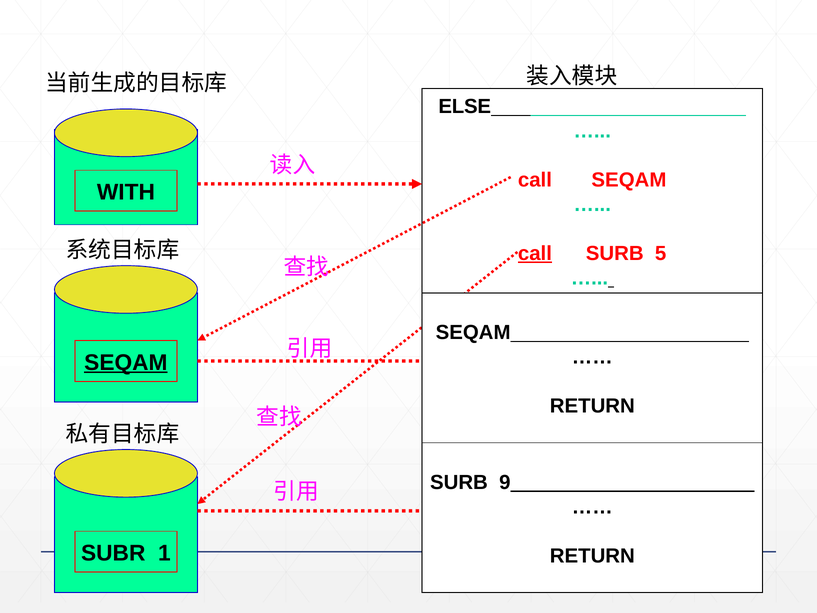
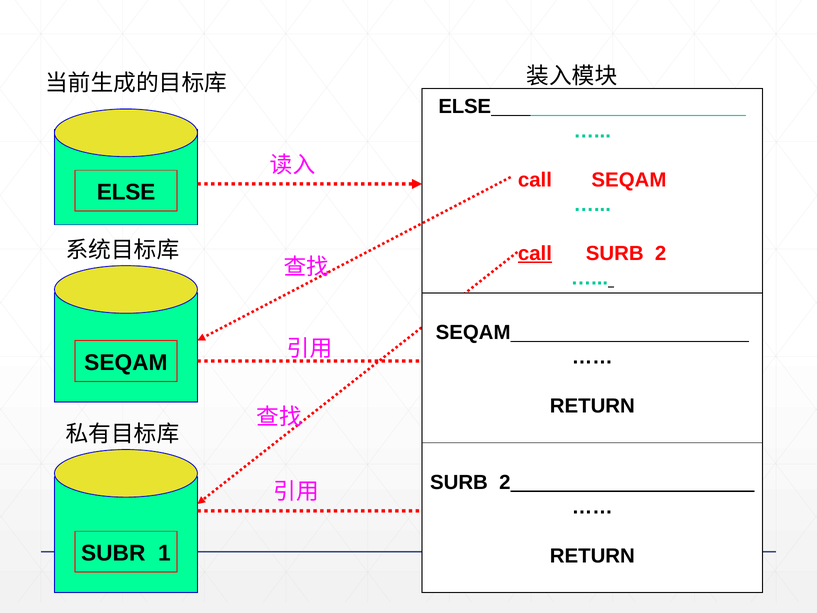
WITH: WITH -> ELSE (126, 192)
5: 5 -> 2 (661, 253)
SEQAM underline: present -> none (126, 362)
9: 9 -> 2 (505, 482)
